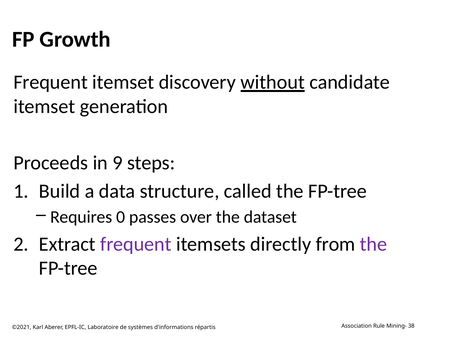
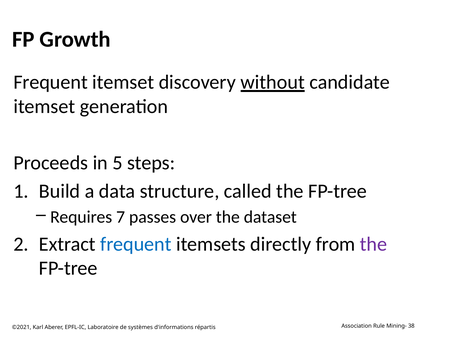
9: 9 -> 5 (118, 163)
0: 0 -> 7 (121, 217)
frequent colour: purple -> blue (136, 244)
